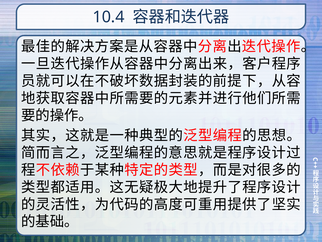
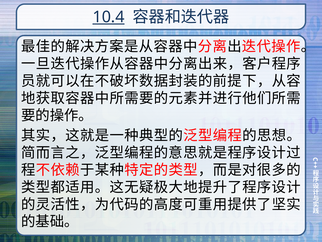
10.4 underline: none -> present (109, 17)
